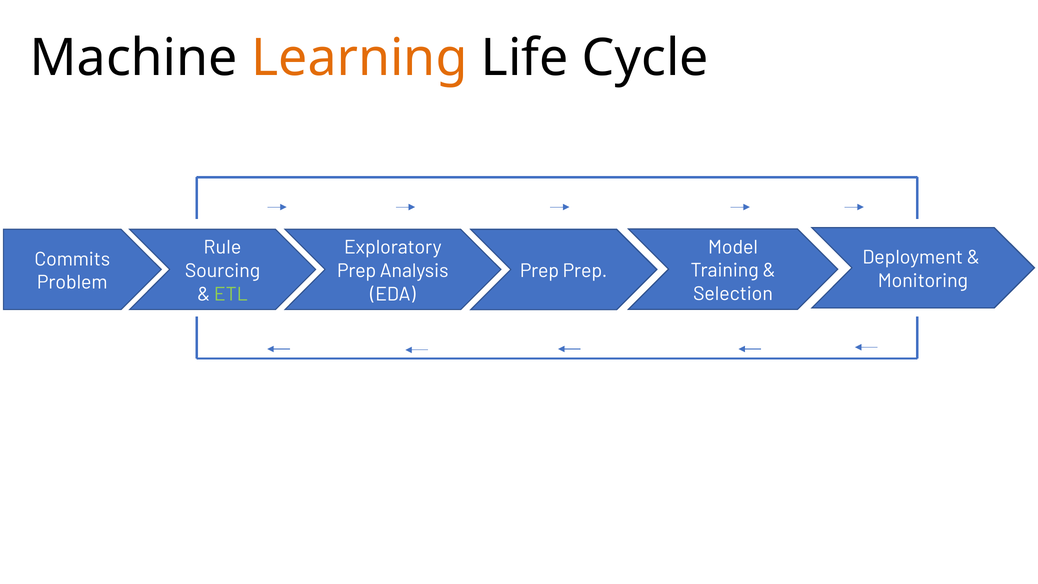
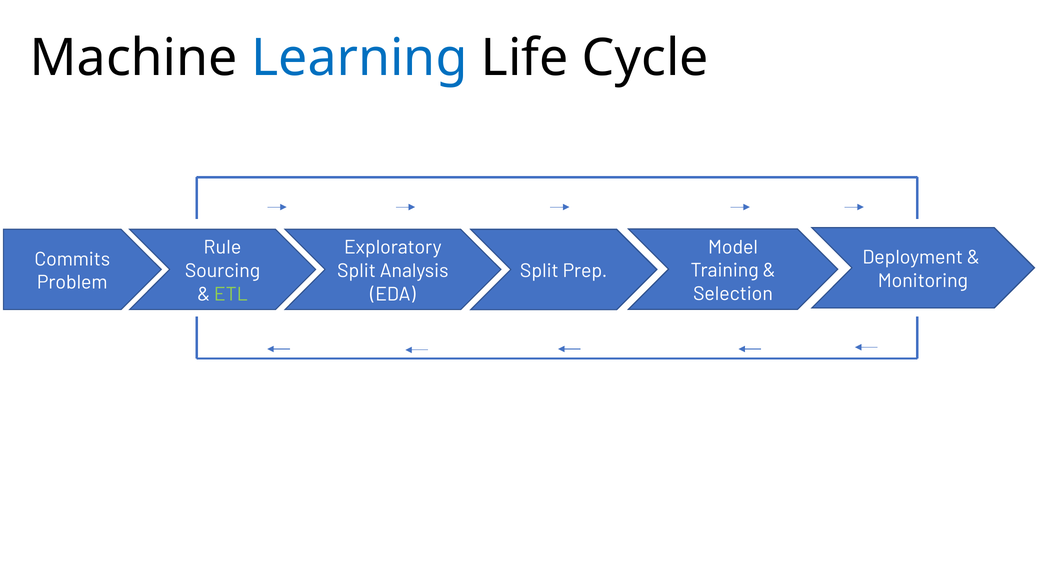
Learning colour: orange -> blue (359, 58)
Prep: Prep -> Split (357, 271)
Prep: Prep -> Split (539, 271)
